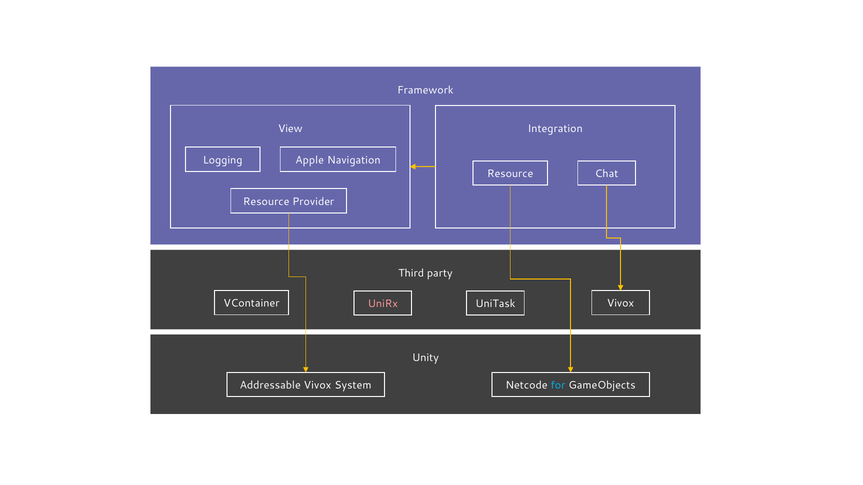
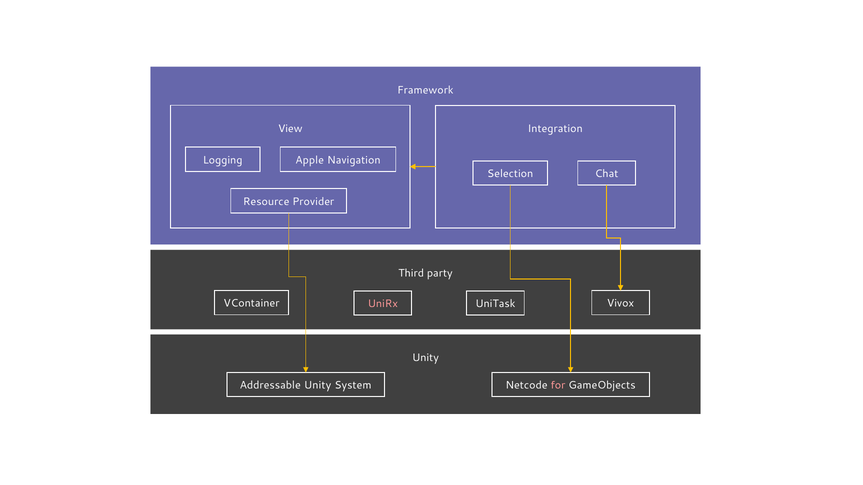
Resource: Resource -> Selection (510, 174)
Addressable Vivox: Vivox -> Unity (318, 386)
for colour: light blue -> pink (558, 386)
